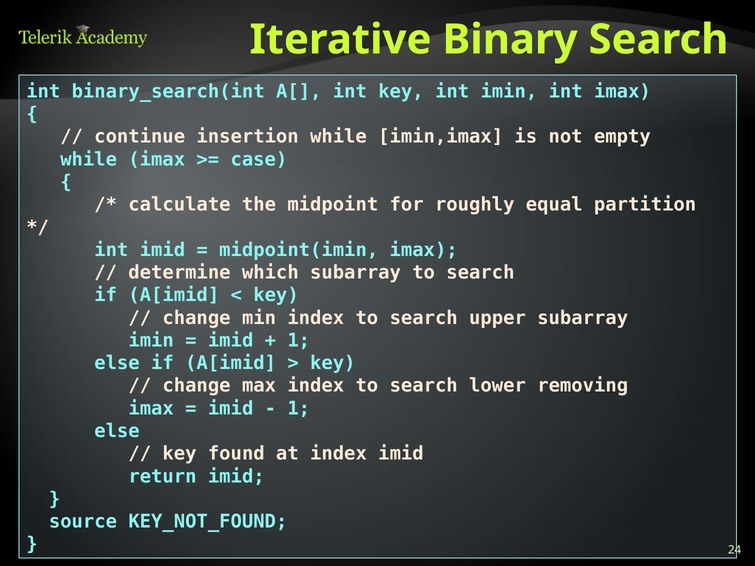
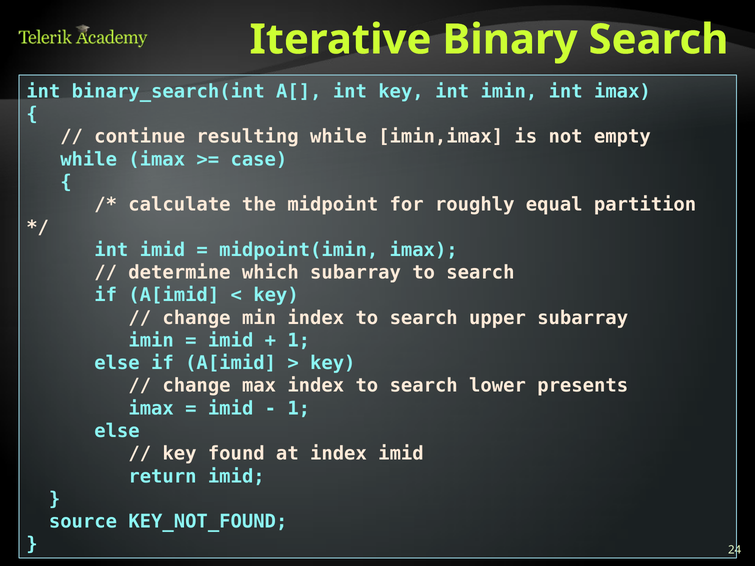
insertion: insertion -> resulting (248, 137)
removing: removing -> presents (583, 386)
